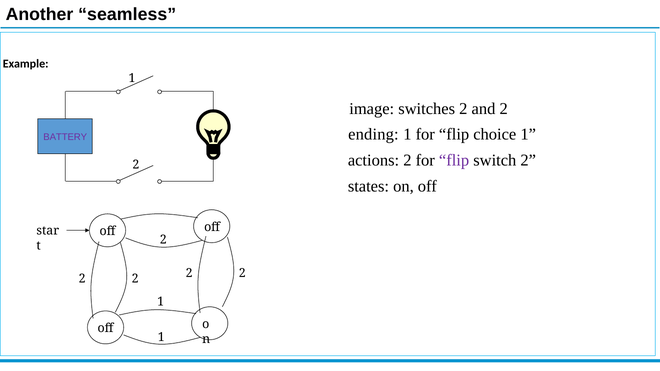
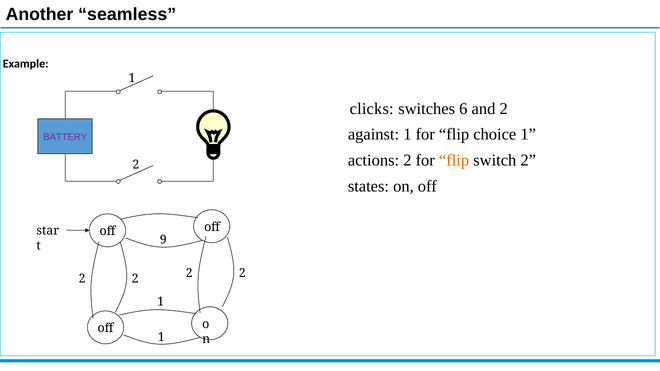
image: image -> clicks (372, 109)
switches 2: 2 -> 6 (463, 109)
ending: ending -> against (374, 135)
flip colour: purple -> orange (454, 160)
2: 2 -> 9 (163, 240)
